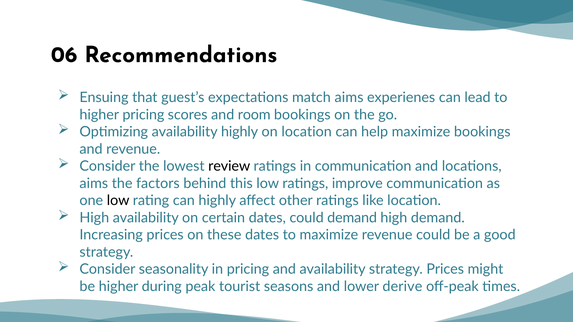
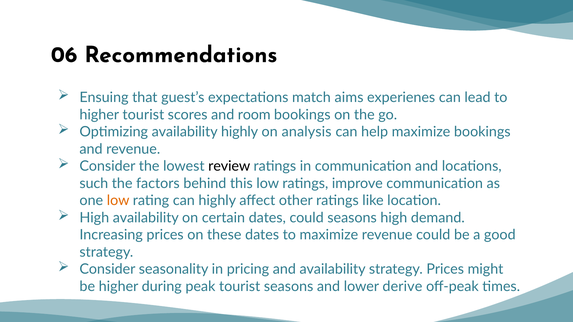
higher pricing: pricing -> tourist (143, 115)
on location: location -> analysis (307, 132)
aims: aims -> such (94, 184)
low colour: black -> orange (118, 201)
could demand: demand -> seasons (352, 218)
